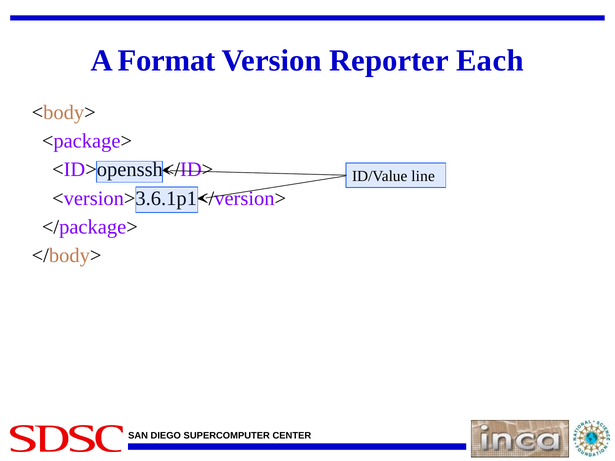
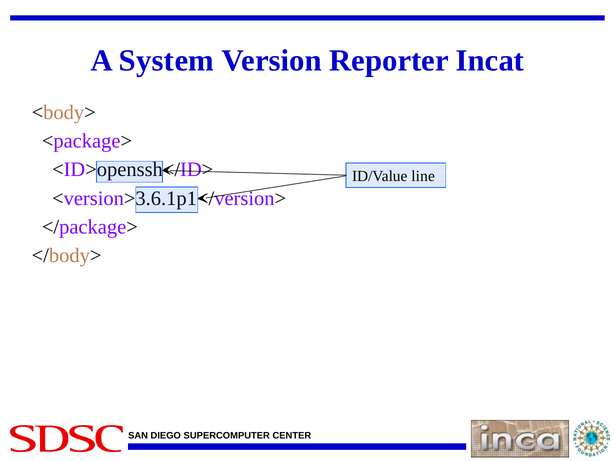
Format: Format -> System (166, 60)
Each: Each -> Incat (490, 60)
